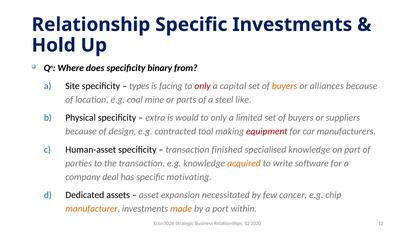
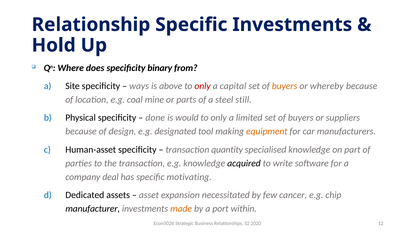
types: types -> ways (139, 86)
facing: facing -> above (171, 86)
alliances: alliances -> whereby (327, 86)
like: like -> still (243, 99)
extra: extra -> done (155, 117)
contracted: contracted -> designated (175, 131)
equipment colour: red -> orange (267, 131)
finished: finished -> quantity (227, 149)
acquired colour: orange -> black (244, 163)
manufacturer colour: orange -> black (93, 208)
